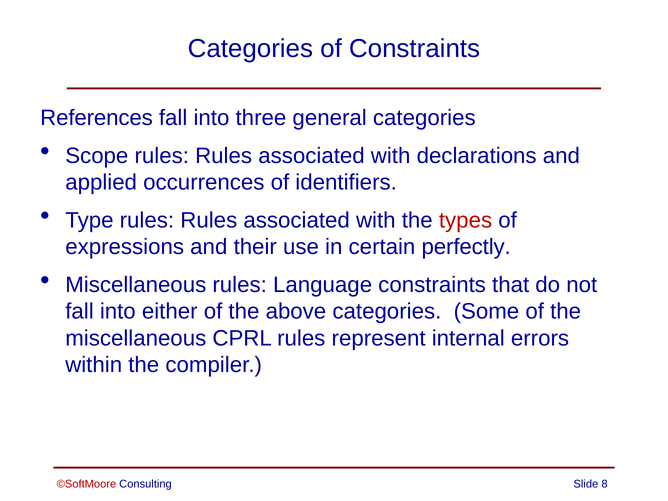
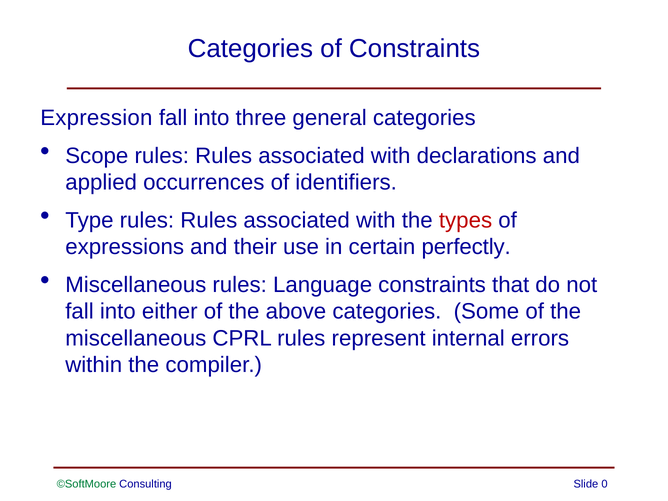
References: References -> Expression (96, 118)
©SoftMoore colour: red -> green (86, 484)
8: 8 -> 0 (604, 484)
